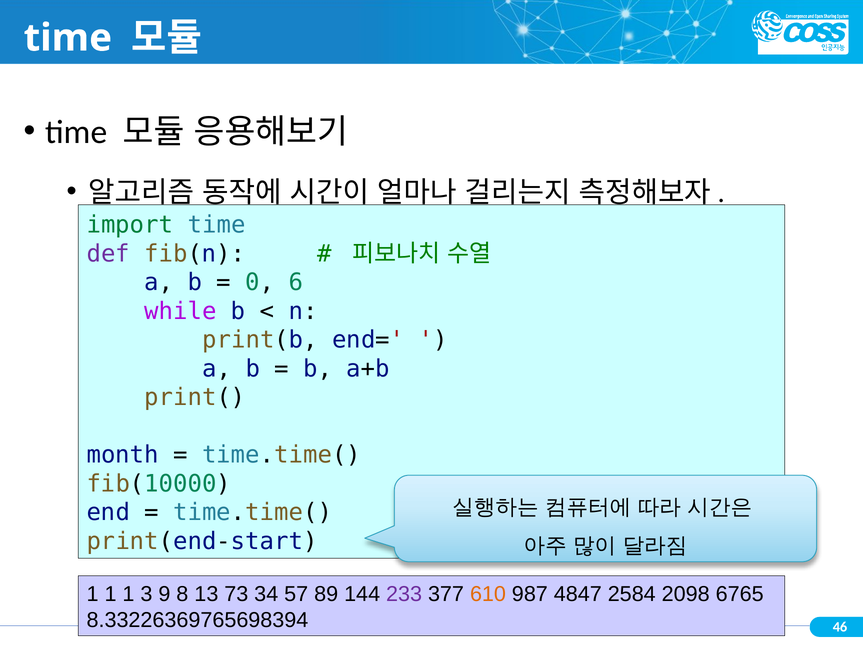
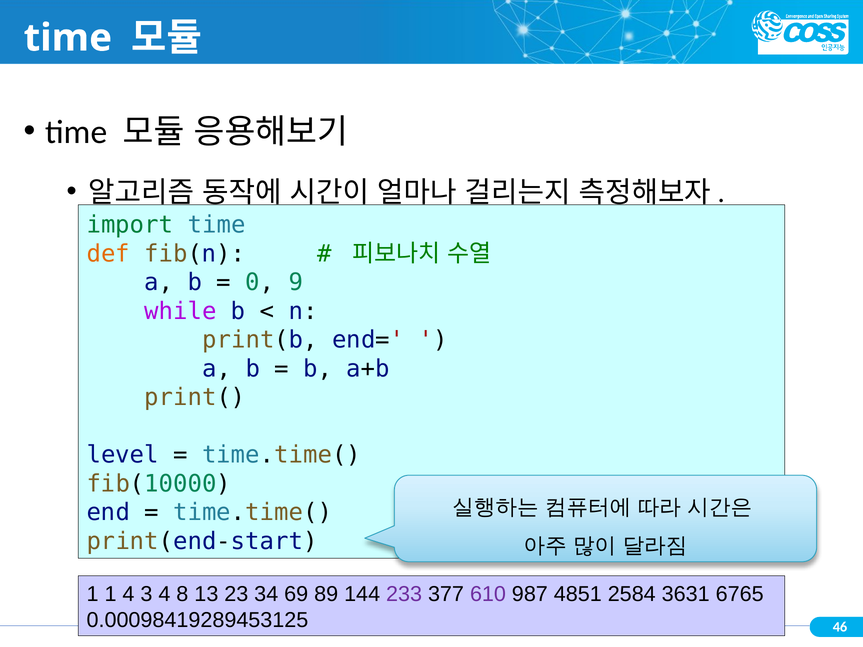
def colour: purple -> orange (108, 254)
6: 6 -> 9 (296, 282)
month: month -> level (123, 455)
1 1 1: 1 -> 4 (128, 594)
3 9: 9 -> 4 (164, 594)
73: 73 -> 23 (236, 594)
57: 57 -> 69 (296, 594)
610 colour: orange -> purple (488, 594)
4847: 4847 -> 4851 (578, 594)
2098: 2098 -> 3631 (686, 594)
8.33226369765698394: 8.33226369765698394 -> 0.00098419289453125 (197, 620)
